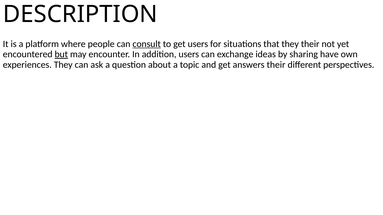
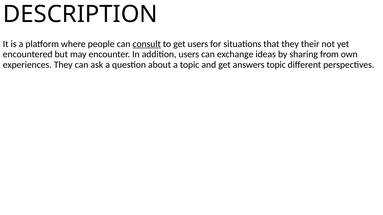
but underline: present -> none (61, 54)
have: have -> from (329, 54)
answers their: their -> topic (276, 65)
